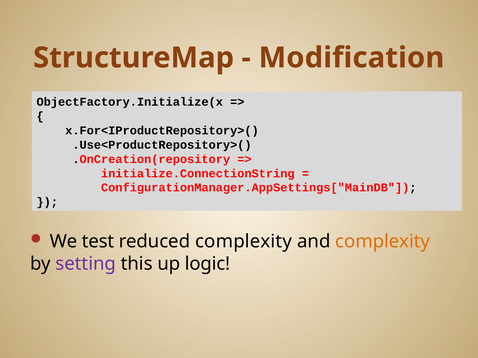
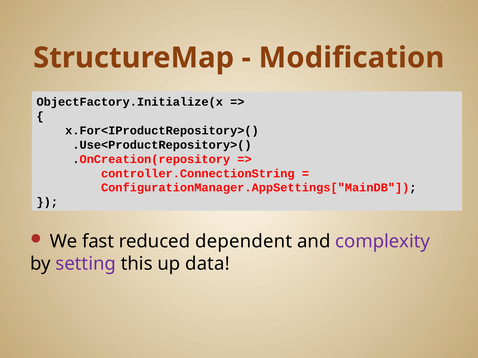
initialize.ConnectionString: initialize.ConnectionString -> controller.ConnectionString (198, 174)
test: test -> fast (98, 242)
reduced complexity: complexity -> dependent (244, 242)
complexity colour: orange -> purple (383, 242)
logic: logic -> data (207, 264)
